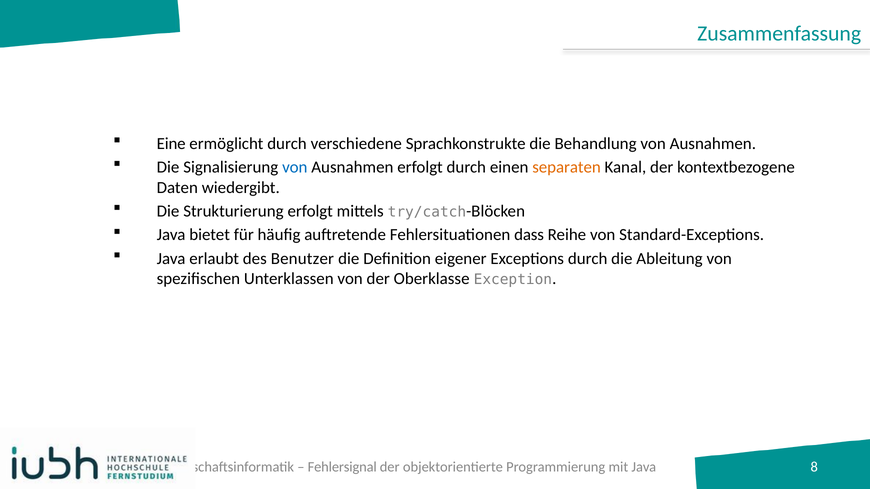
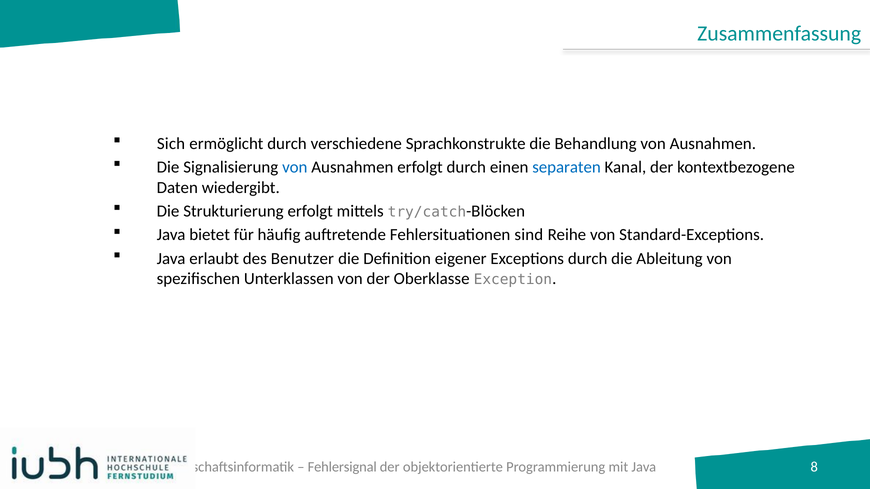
Eine: Eine -> Sich (171, 144)
separaten colour: orange -> blue (567, 167)
dass: dass -> sind (529, 235)
